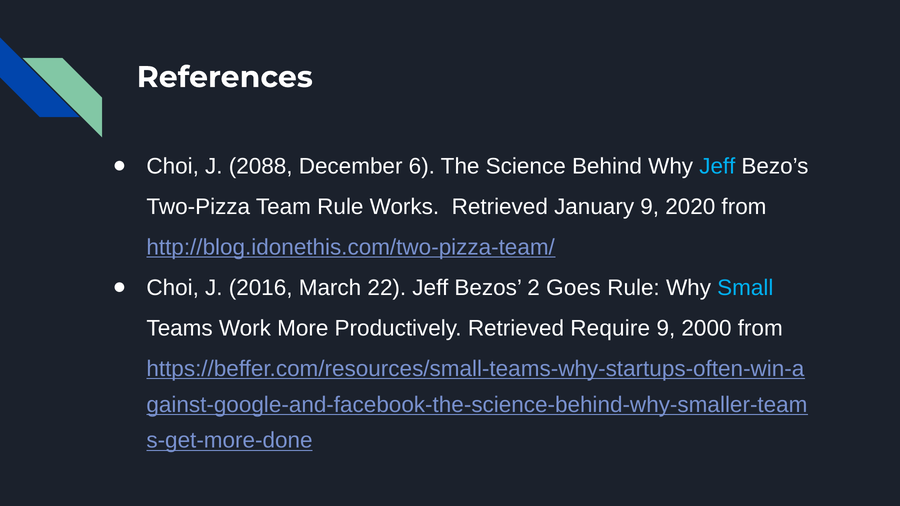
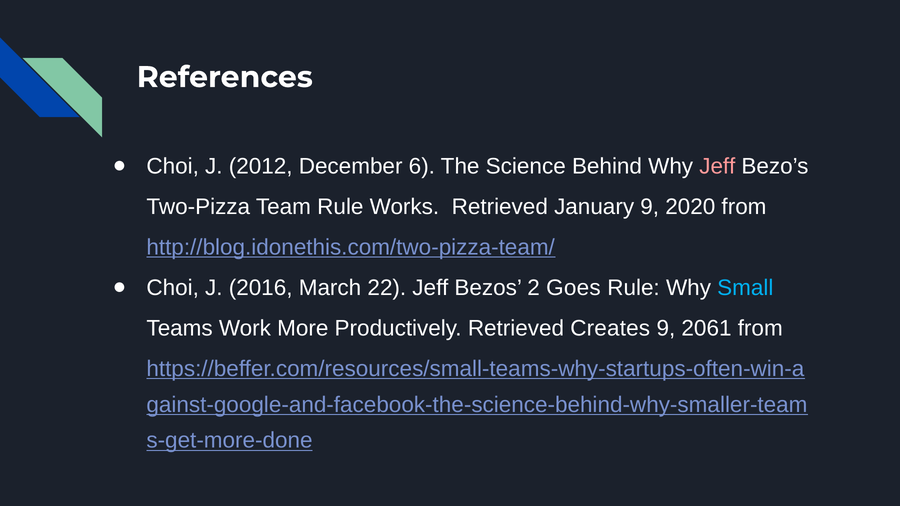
2088: 2088 -> 2012 (261, 166)
Jeff colour: light blue -> pink (717, 166)
Require: Require -> Creates (610, 328)
2000: 2000 -> 2061 (707, 328)
